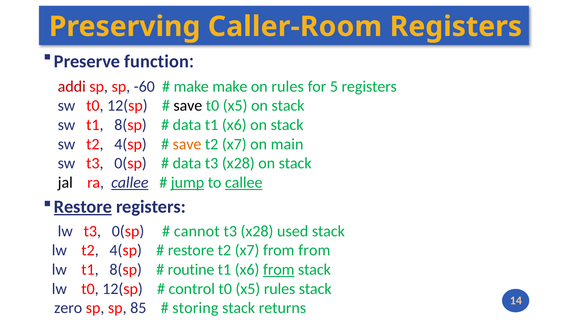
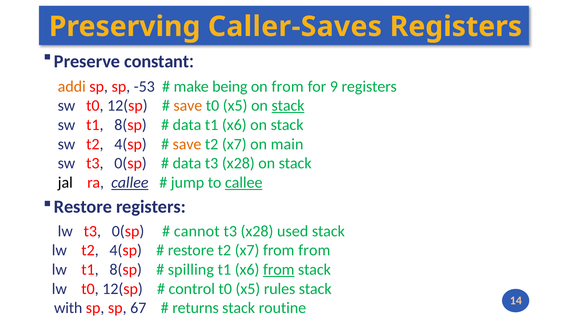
Caller-Room: Caller-Room -> Caller-Saves (295, 27)
function: function -> constant (157, 61)
addi colour: red -> orange (72, 86)
-60: -60 -> -53 (144, 86)
make make: make -> being (230, 86)
on rules: rules -> from (288, 86)
5: 5 -> 9 (334, 86)
save colour: black -> orange (188, 106)
stack underline: none -> present (288, 106)
jump underline: present -> none (187, 182)
Restore underline: present -> none (83, 206)
routine: routine -> spilling (191, 269)
zero: zero -> with (68, 307)
85: 85 -> 67 (138, 307)
storing: storing -> returns (196, 307)
returns: returns -> routine (282, 307)
